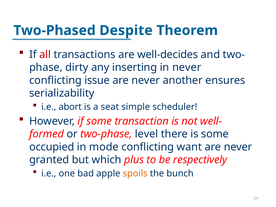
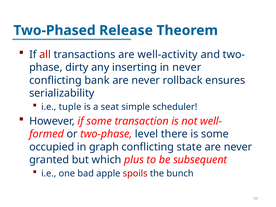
Despite: Despite -> Release (126, 30)
well-decides: well-decides -> well-activity (168, 55)
issue: issue -> bank (97, 80)
another: another -> rollback (183, 80)
abort: abort -> tuple (70, 107)
mode: mode -> graph (104, 147)
want: want -> state (189, 147)
respectively: respectively -> subsequent (200, 160)
spoils colour: orange -> red (135, 174)
